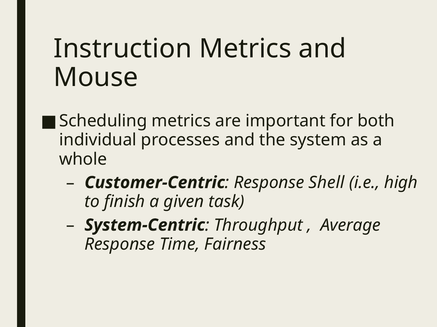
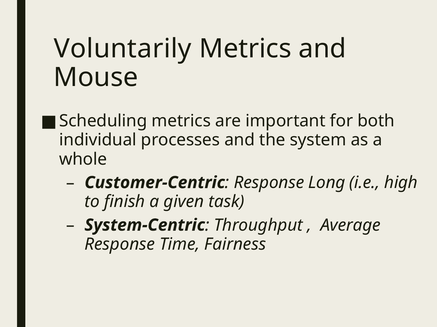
Instruction: Instruction -> Voluntarily (123, 49)
Shell: Shell -> Long (327, 183)
